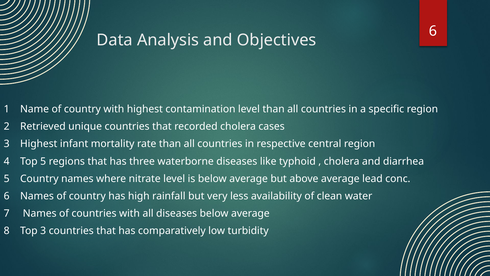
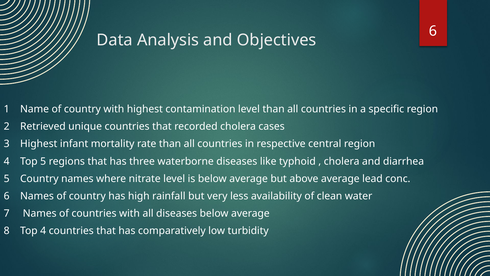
Top 3: 3 -> 4 (43, 231)
